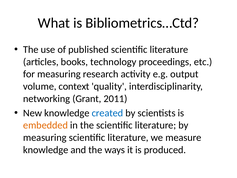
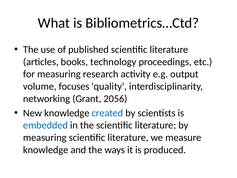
context: context -> focuses (74, 86)
2011: 2011 -> 2056 (116, 99)
embedded colour: orange -> blue (45, 125)
